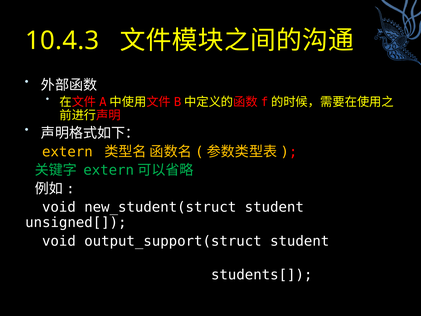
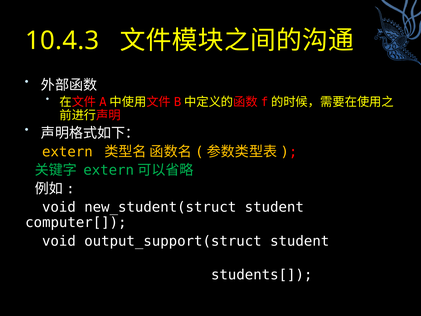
unsigned[: unsigned[ -> computer[ (76, 222)
